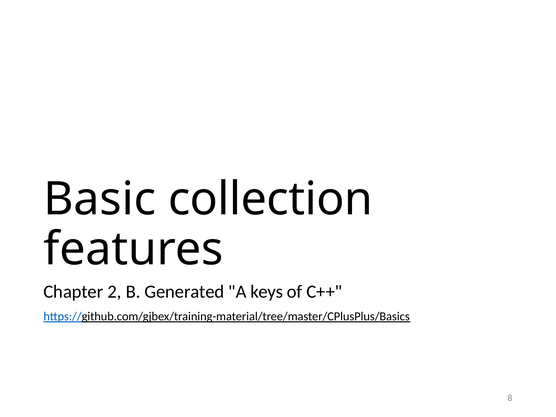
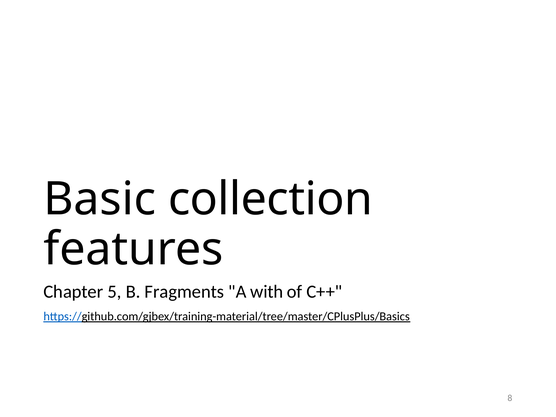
2: 2 -> 5 (114, 292)
Generated: Generated -> Fragments (184, 292)
keys: keys -> with (267, 292)
